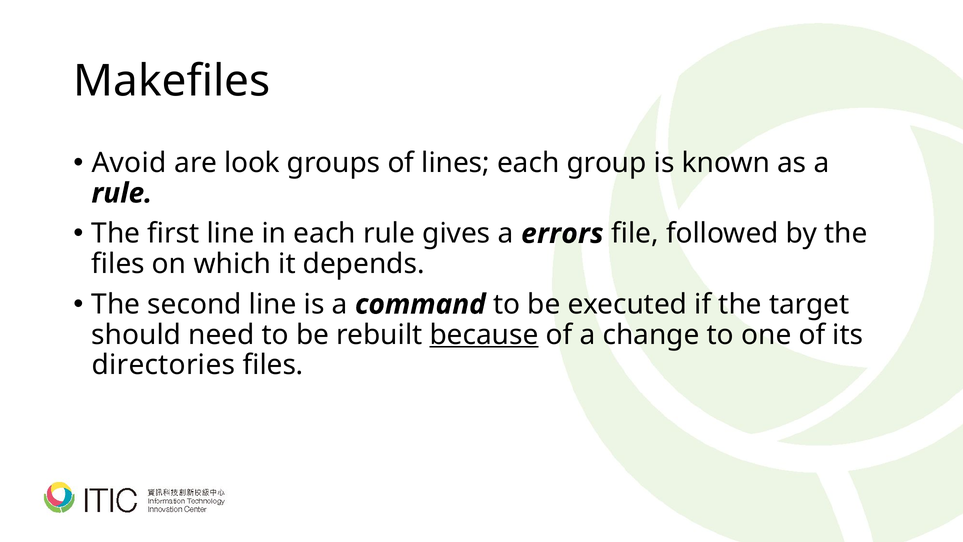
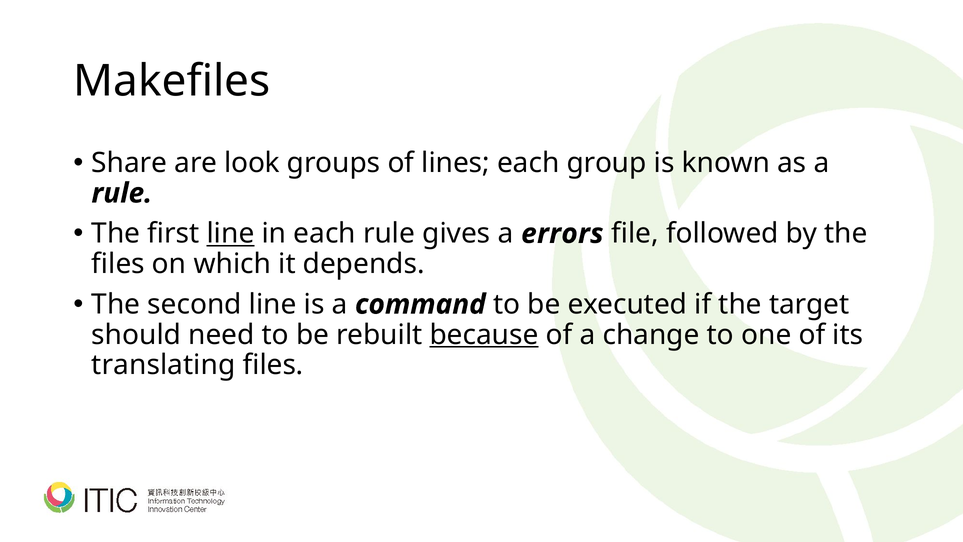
Avoid: Avoid -> Share (129, 163)
line underline: none -> present (231, 234)
directories: directories -> translating (163, 365)
